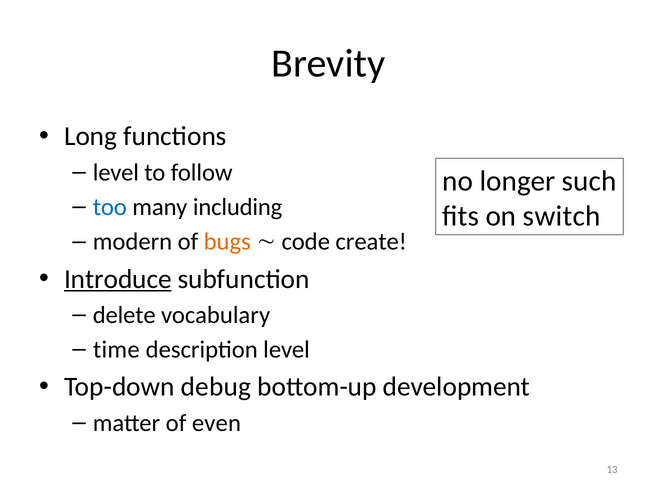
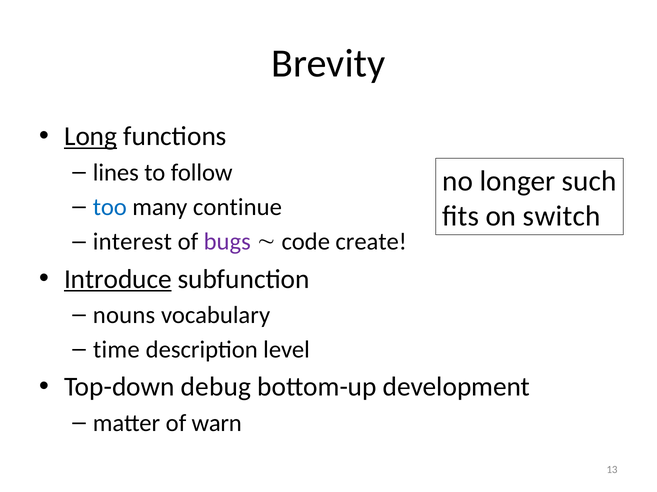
Long underline: none -> present (91, 137)
level: level -> lines (116, 173)
including: including -> continue (237, 207)
modern: modern -> interest (132, 242)
bugs colour: orange -> purple (227, 242)
delete: delete -> nouns (124, 316)
even: even -> warn (217, 424)
